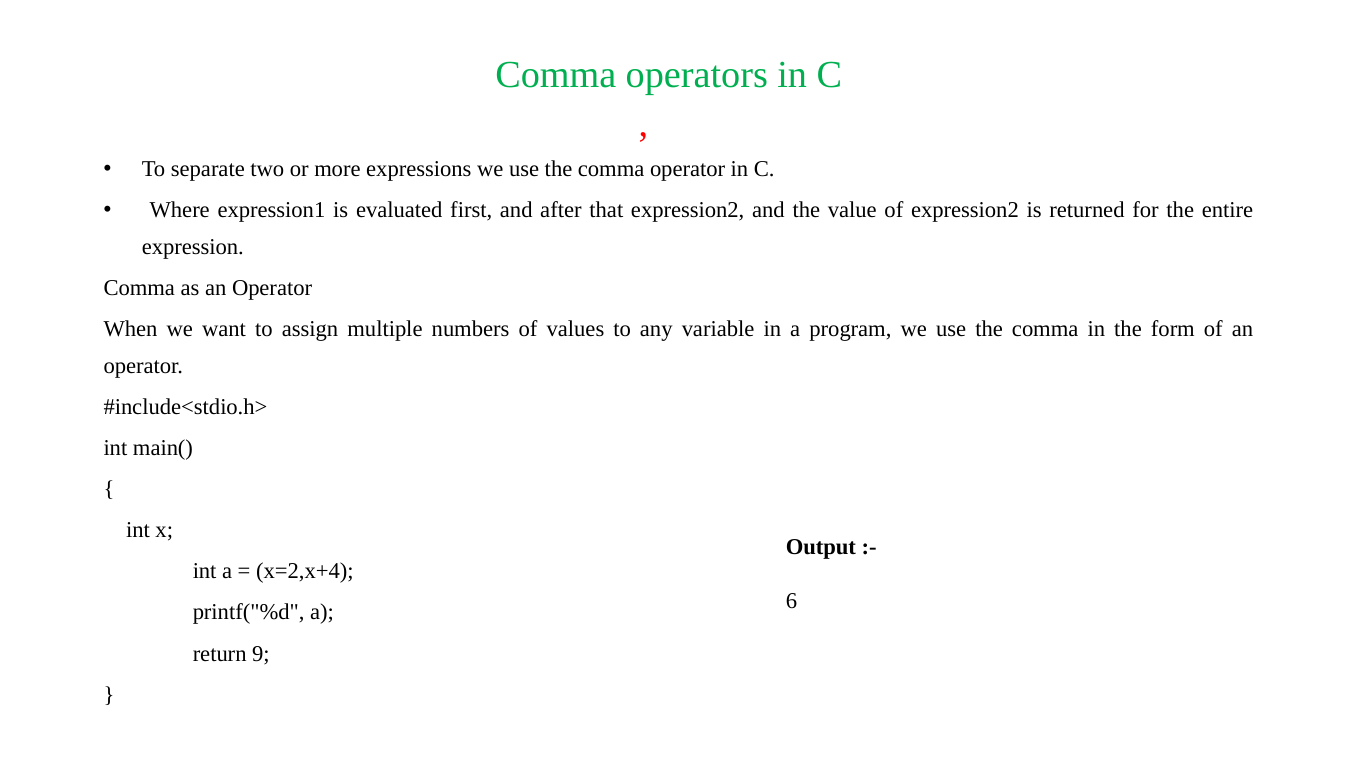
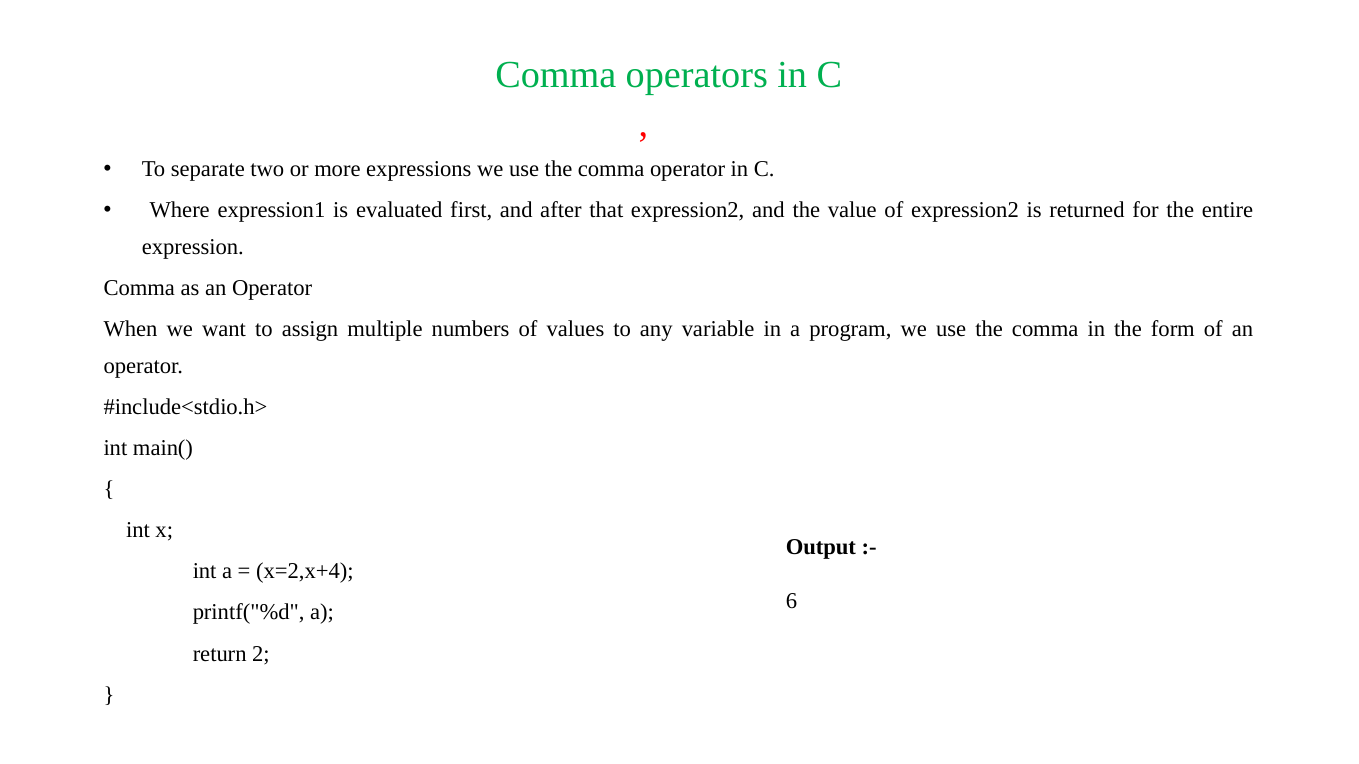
9: 9 -> 2 (261, 654)
